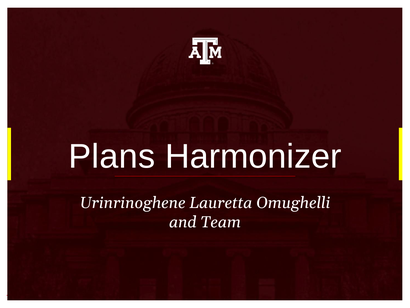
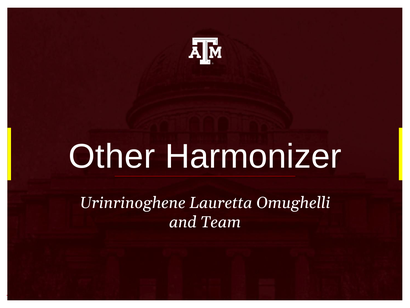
Plans: Plans -> Other (112, 156)
